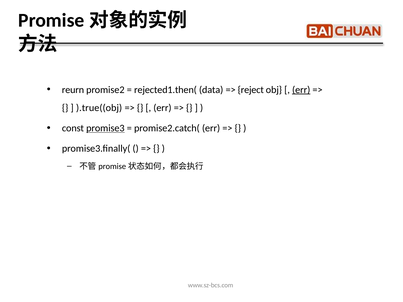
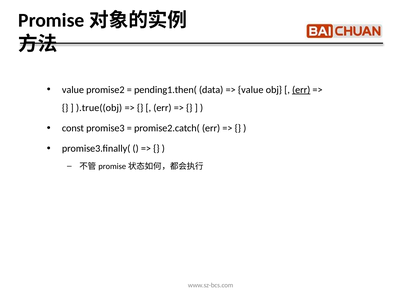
reurn: reurn -> value (73, 90)
rejected1.then(: rejected1.then( -> pending1.then( (165, 90)
reject: reject -> value (251, 90)
promise3 underline: present -> none (105, 128)
